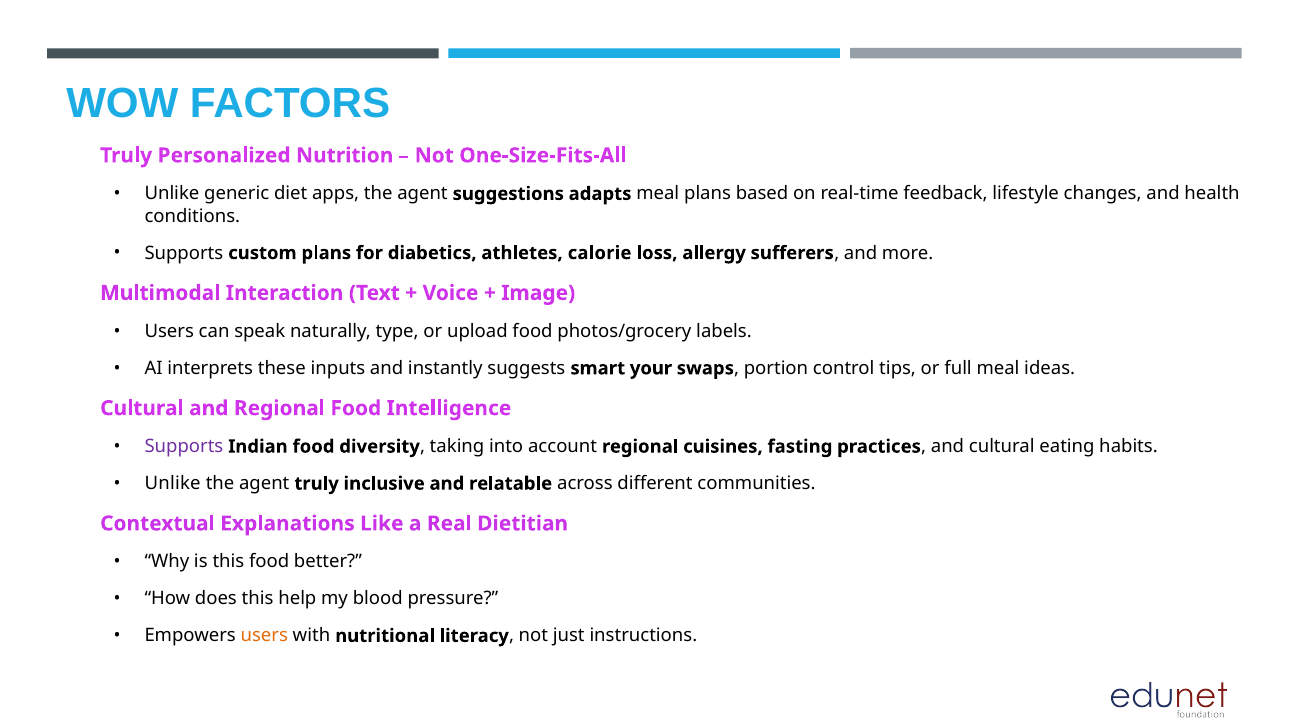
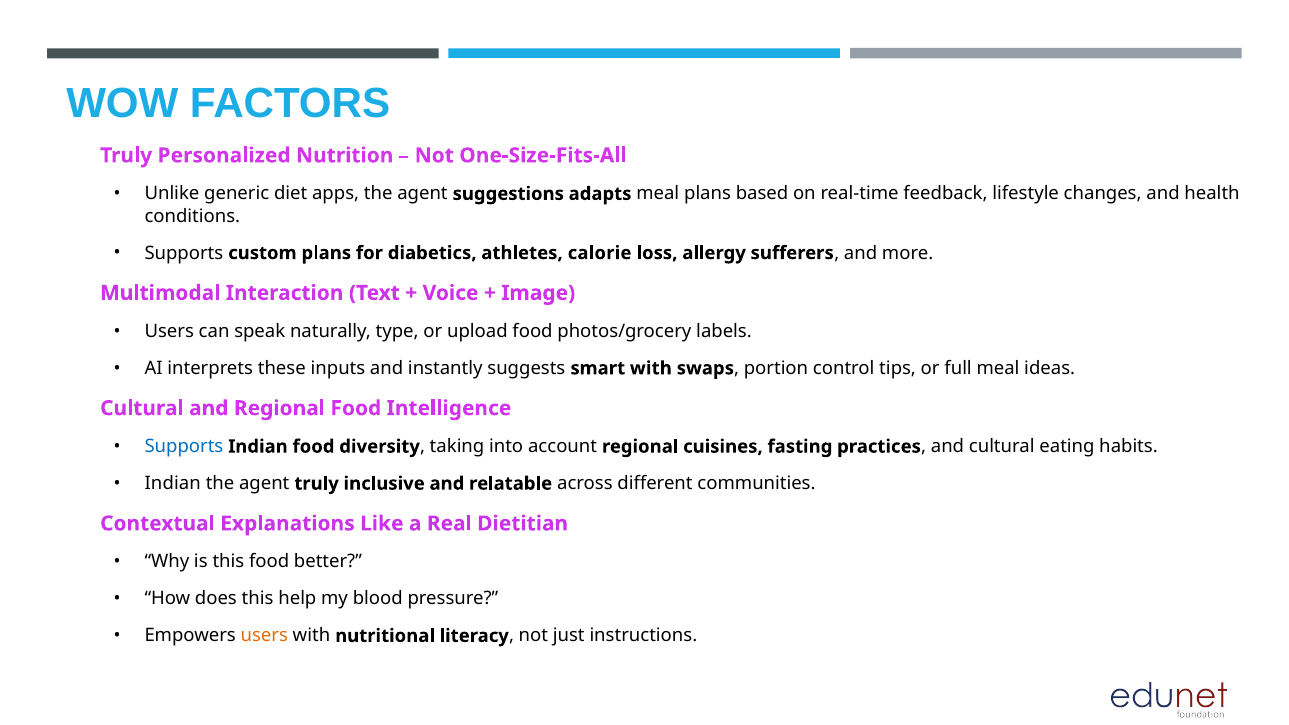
smart your: your -> with (651, 368)
Supports colour: purple -> blue (184, 447)
Unlike: Unlike -> Indian (173, 484)
